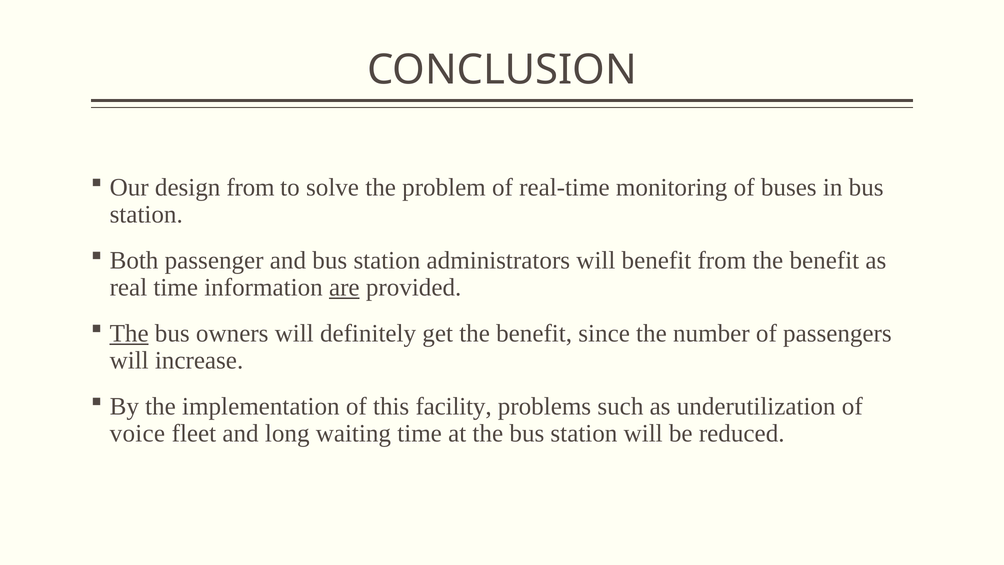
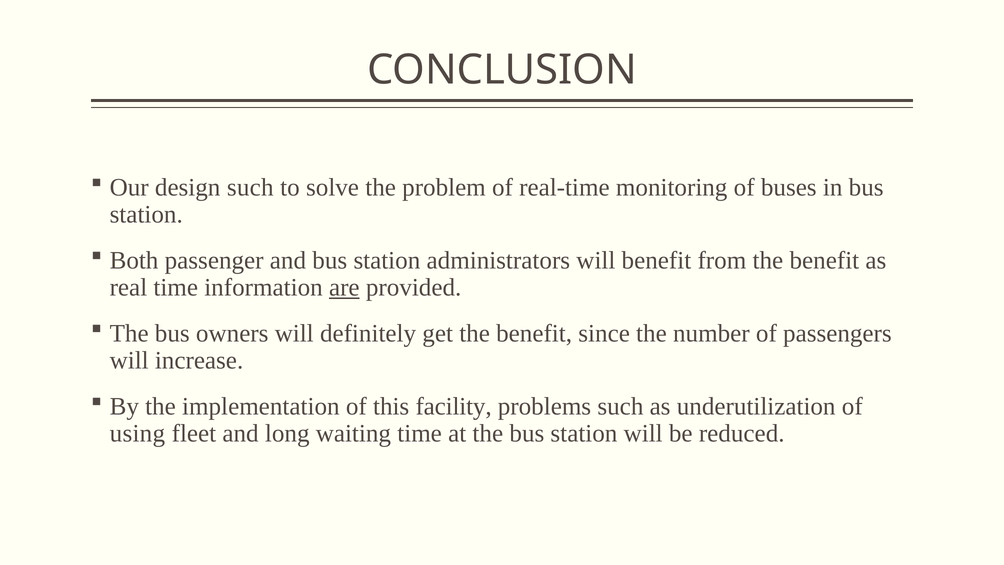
design from: from -> such (250, 187)
The underline: present -> none (129, 333)
voice: voice -> using (137, 433)
